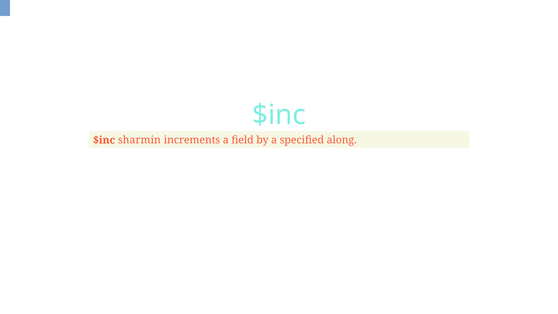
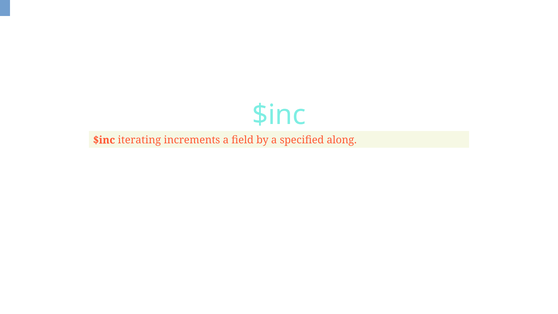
sharmin: sharmin -> iterating (139, 140)
